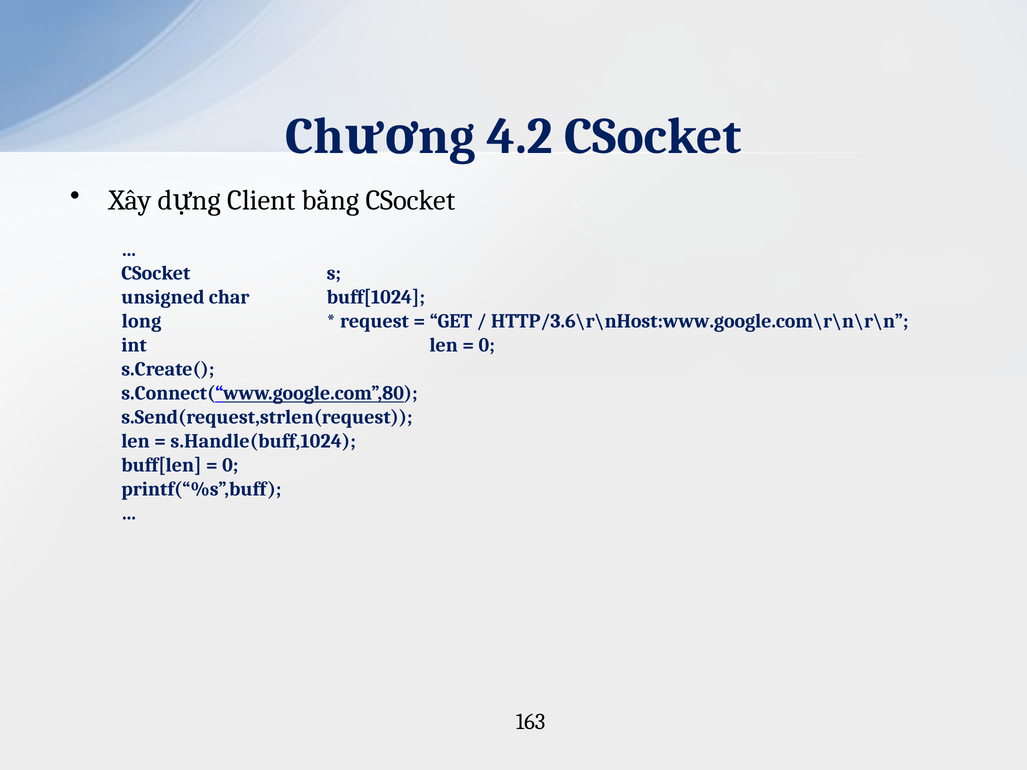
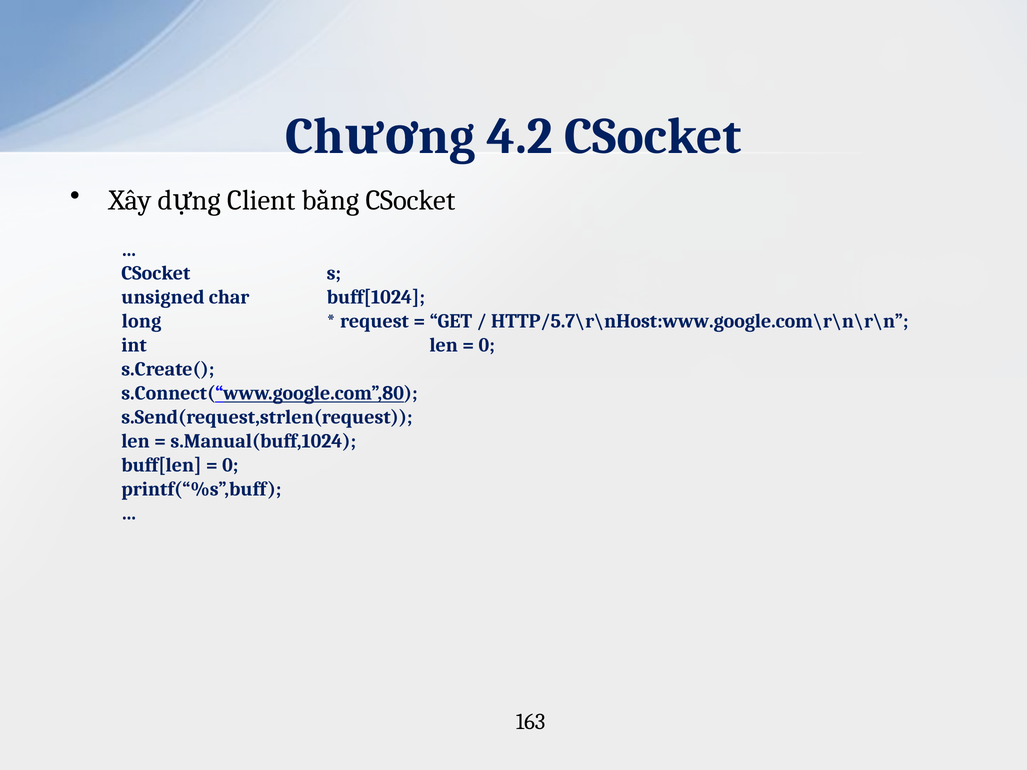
HTTP/3.6\r\nHost:www.google.com\r\n\r\n: HTTP/3.6\r\nHost:www.google.com\r\n\r\n -> HTTP/5.7\r\nHost:www.google.com\r\n\r\n (700, 321)
s.Handle(buff,1024: s.Handle(buff,1024 -> s.Manual(buff,1024 (263, 441)
